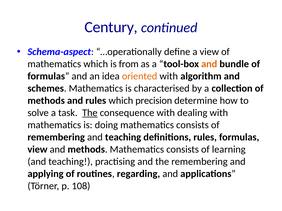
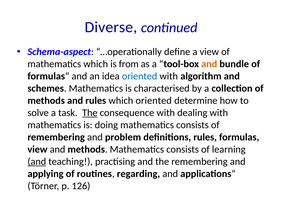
Century: Century -> Diverse (111, 27)
oriented colour: orange -> blue (140, 76)
which precision: precision -> oriented (154, 101)
remembering and teaching: teaching -> problem (123, 137)
and underline: none -> present (37, 162)
108: 108 -> 126 (81, 186)
